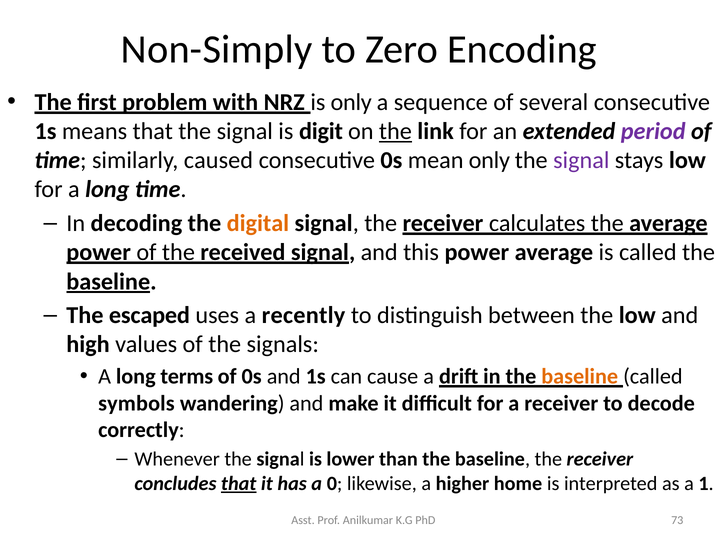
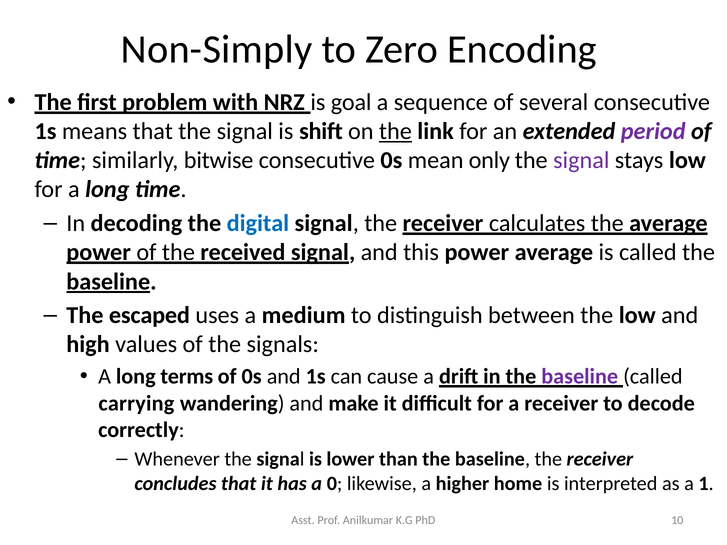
is only: only -> goal (351, 102)
digit: digit -> shift (321, 131)
caused: caused -> bitwise (219, 160)
digital colour: orange -> blue (258, 223)
recently: recently -> medium (304, 316)
baseline colour: orange -> purple (580, 377)
symbols: symbols -> carrying (136, 403)
that underline: present -> none (239, 484)
73: 73 -> 10 (677, 521)
